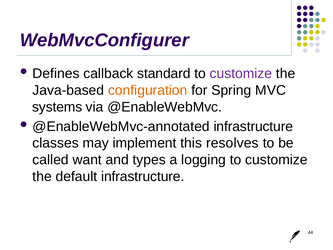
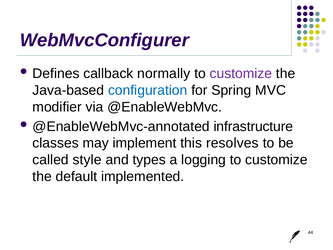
standard: standard -> normally (164, 74)
configuration colour: orange -> blue (148, 90)
systems: systems -> modifier (57, 107)
want: want -> style (87, 160)
default infrastructure: infrastructure -> implemented (143, 176)
